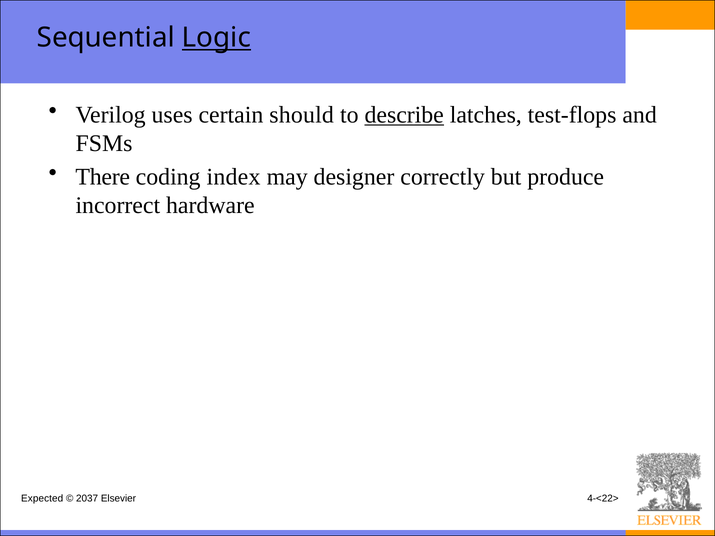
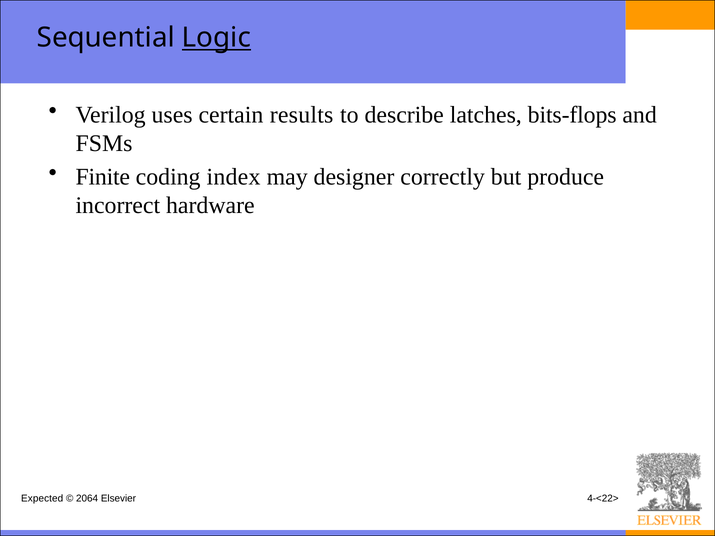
should: should -> results (302, 115)
describe underline: present -> none (404, 115)
test-flops: test-flops -> bits-flops (572, 115)
There: There -> Finite (103, 177)
2037: 2037 -> 2064 (87, 499)
